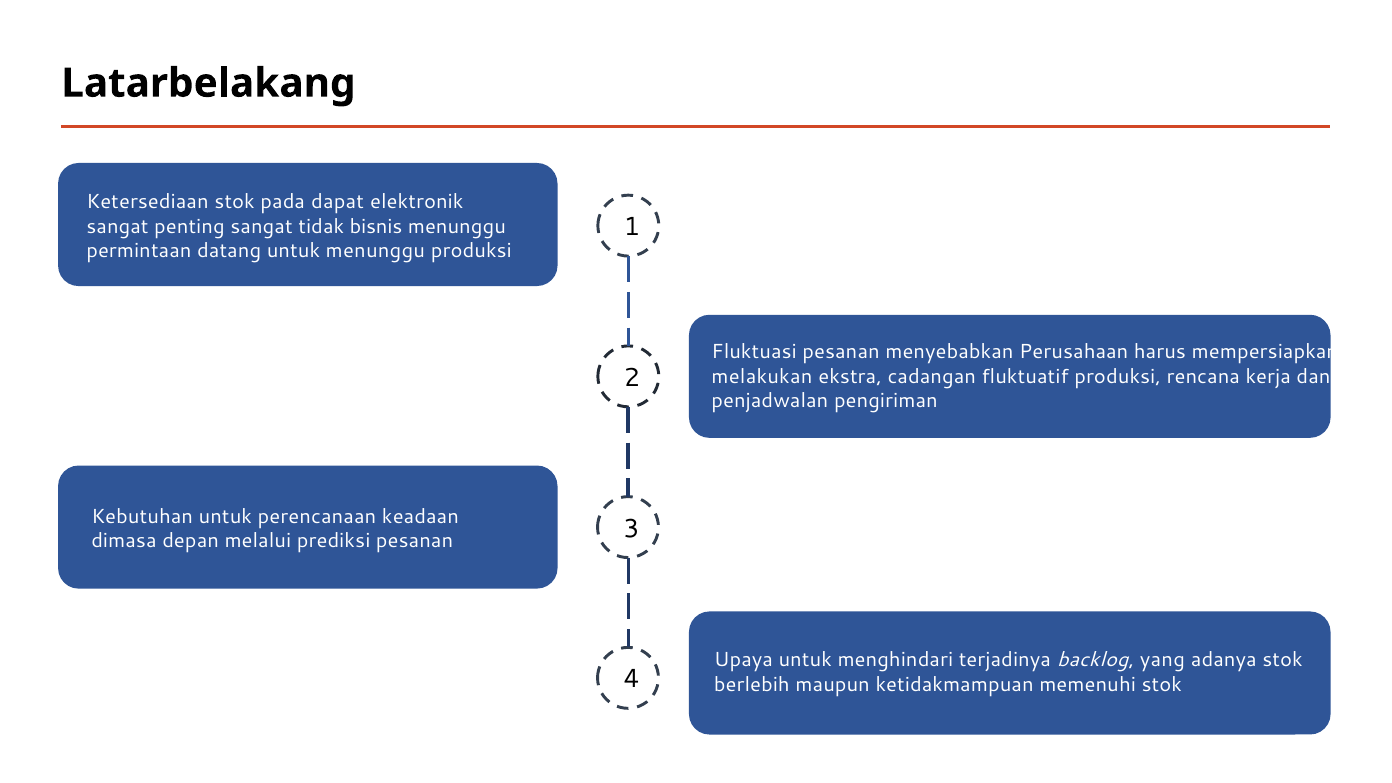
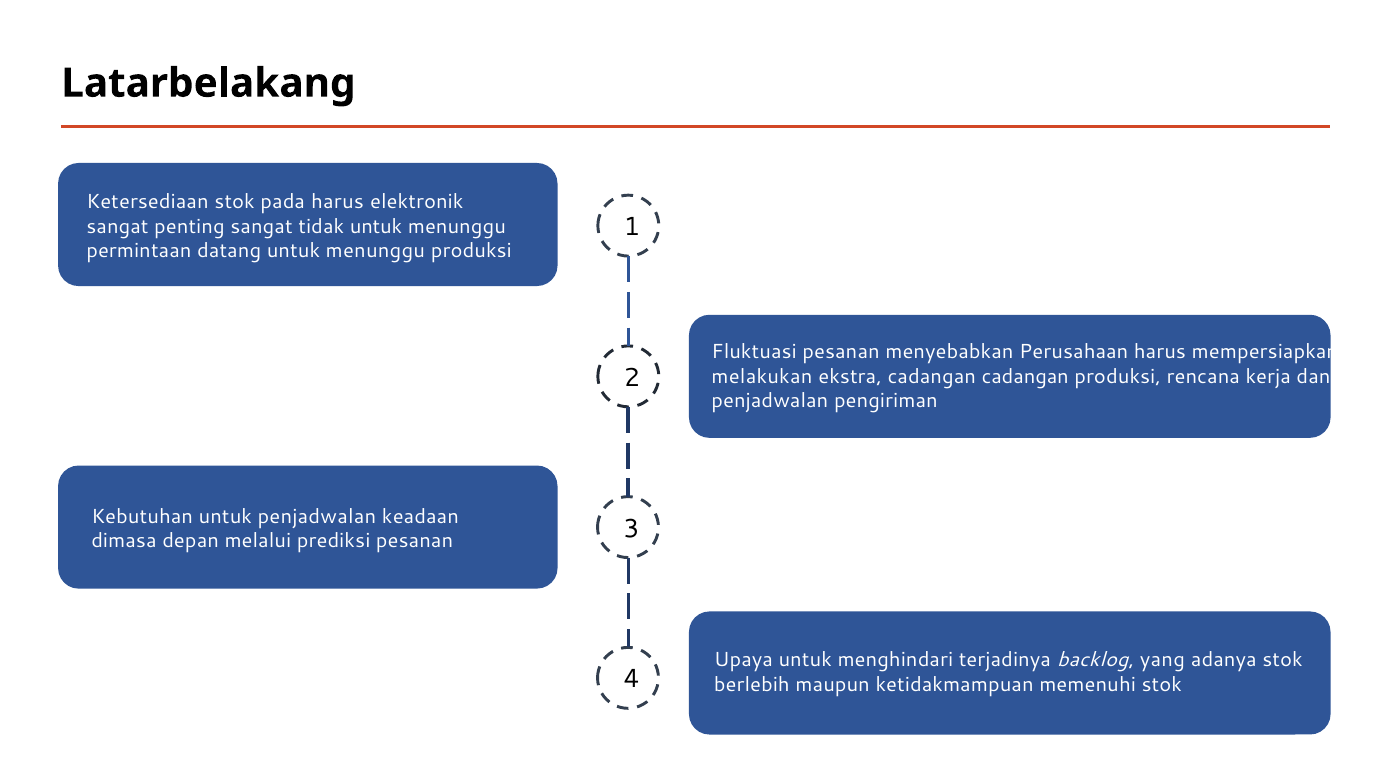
pada dapat: dapat -> harus (338, 202)
tidak bisnis: bisnis -> untuk (376, 227)
cadangan fluktuatif: fluktuatif -> cadangan (1025, 377)
untuk perencanaan: perencanaan -> penjadwalan (317, 517)
